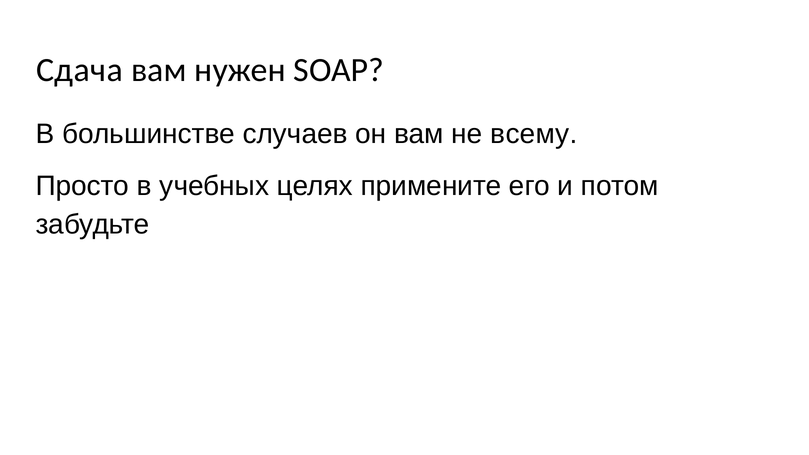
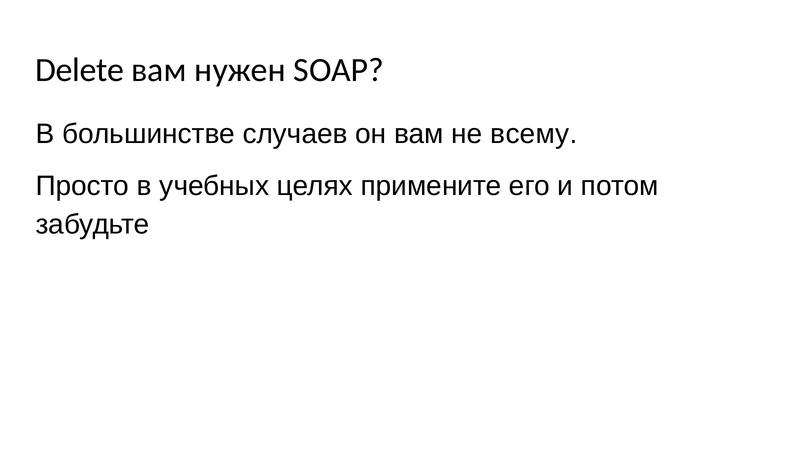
Сдача: Сдача -> Delete (80, 70)
